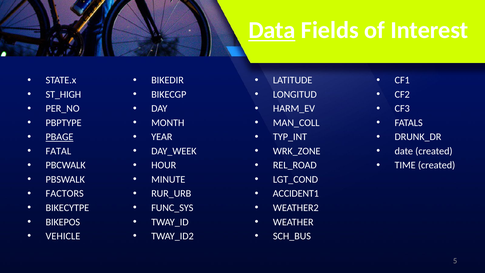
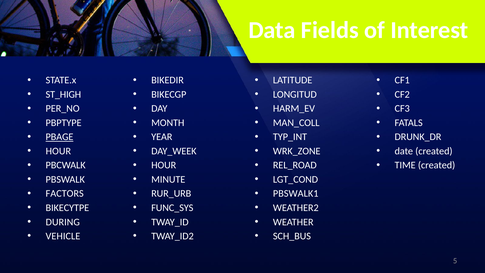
Data underline: present -> none (272, 30)
FATAL: FATAL -> HOUR (58, 151)
ACCIDENT1: ACCIDENT1 -> PBSWALK1 (296, 194)
BIKEPOS: BIKEPOS -> DURING (63, 222)
